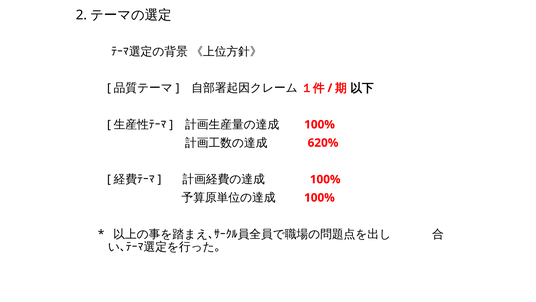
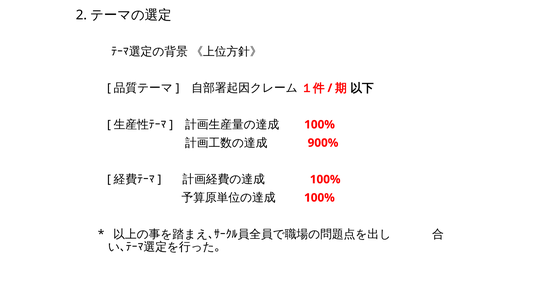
620%: 620% -> 900% (323, 143)
